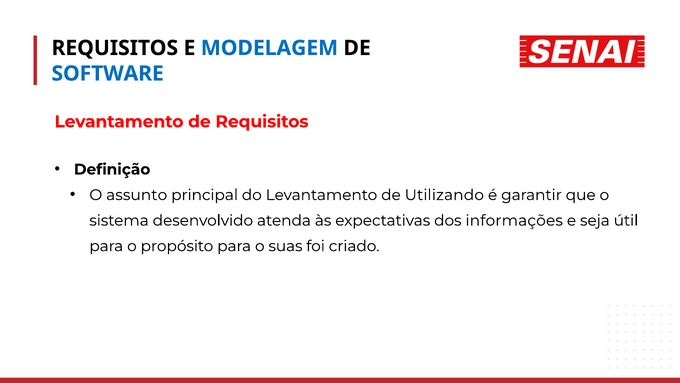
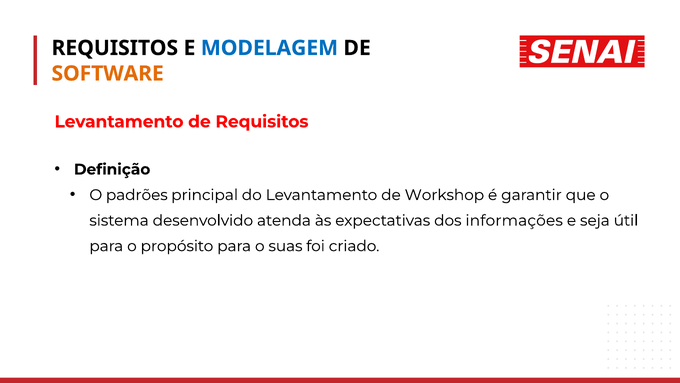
SOFTWARE colour: blue -> orange (108, 73)
assunto: assunto -> padrões (137, 195)
Utilizando: Utilizando -> Workshop (444, 195)
